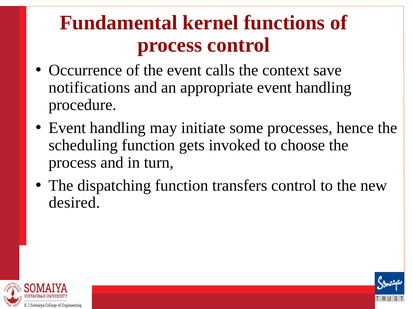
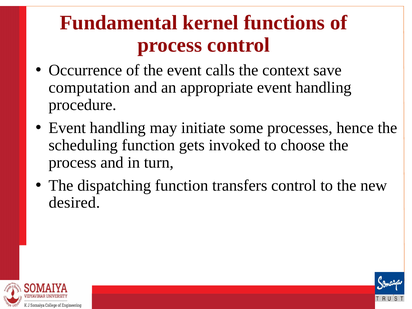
notifications: notifications -> computation (89, 88)
